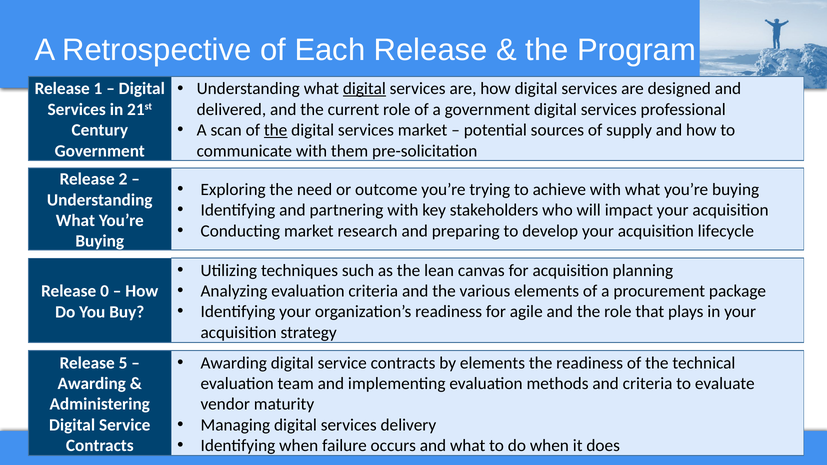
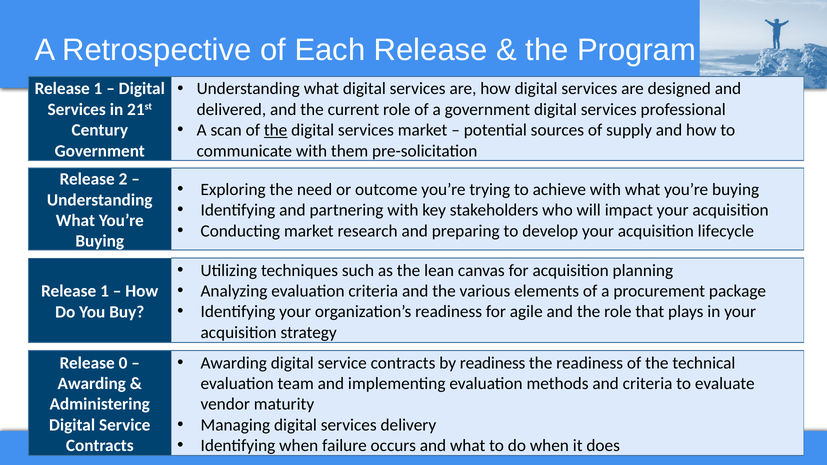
digital underline: present -> none (364, 89)
0: 0 -> 1 (105, 291)
by elements: elements -> readiness (493, 363)
5: 5 -> 0 (123, 363)
